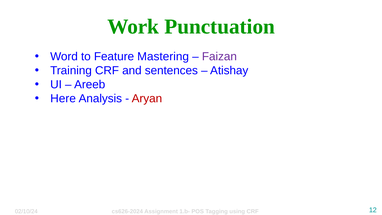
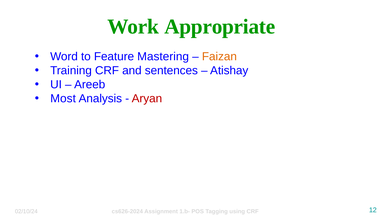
Punctuation: Punctuation -> Appropriate (220, 27)
Faizan colour: purple -> orange (219, 57)
Here: Here -> Most (63, 99)
